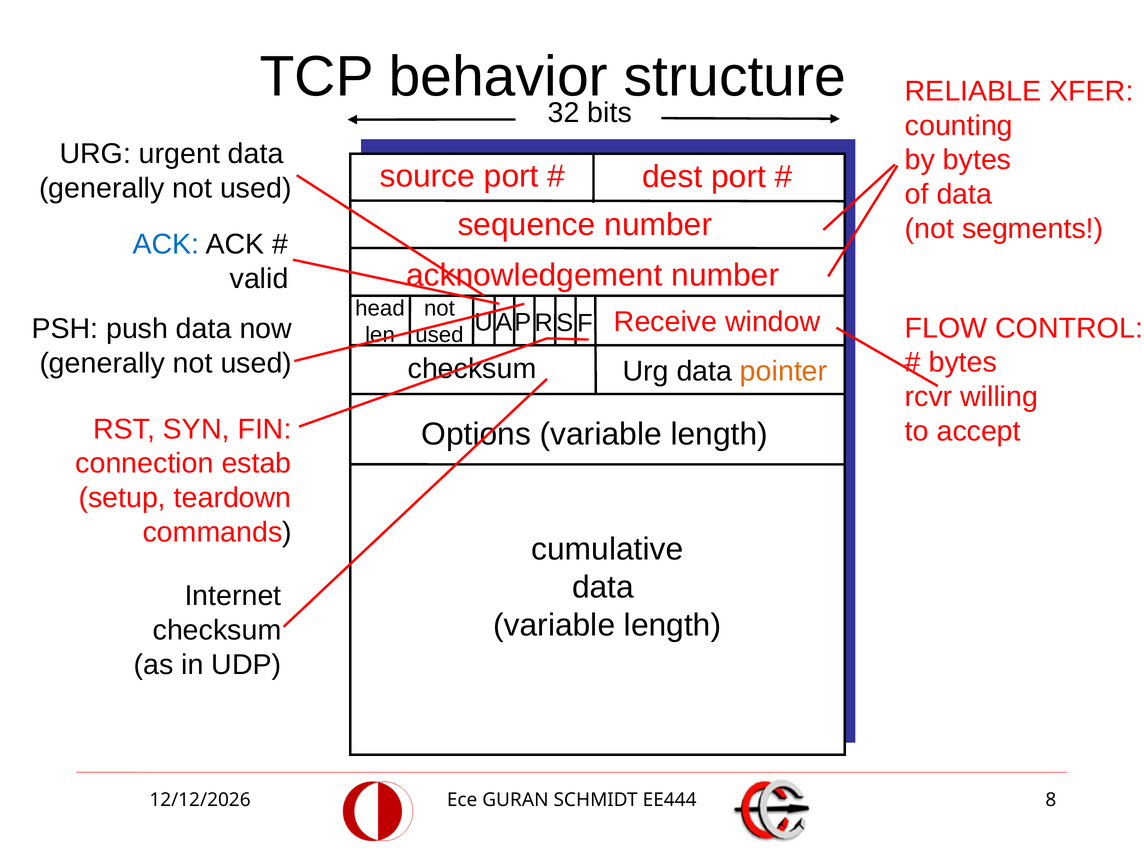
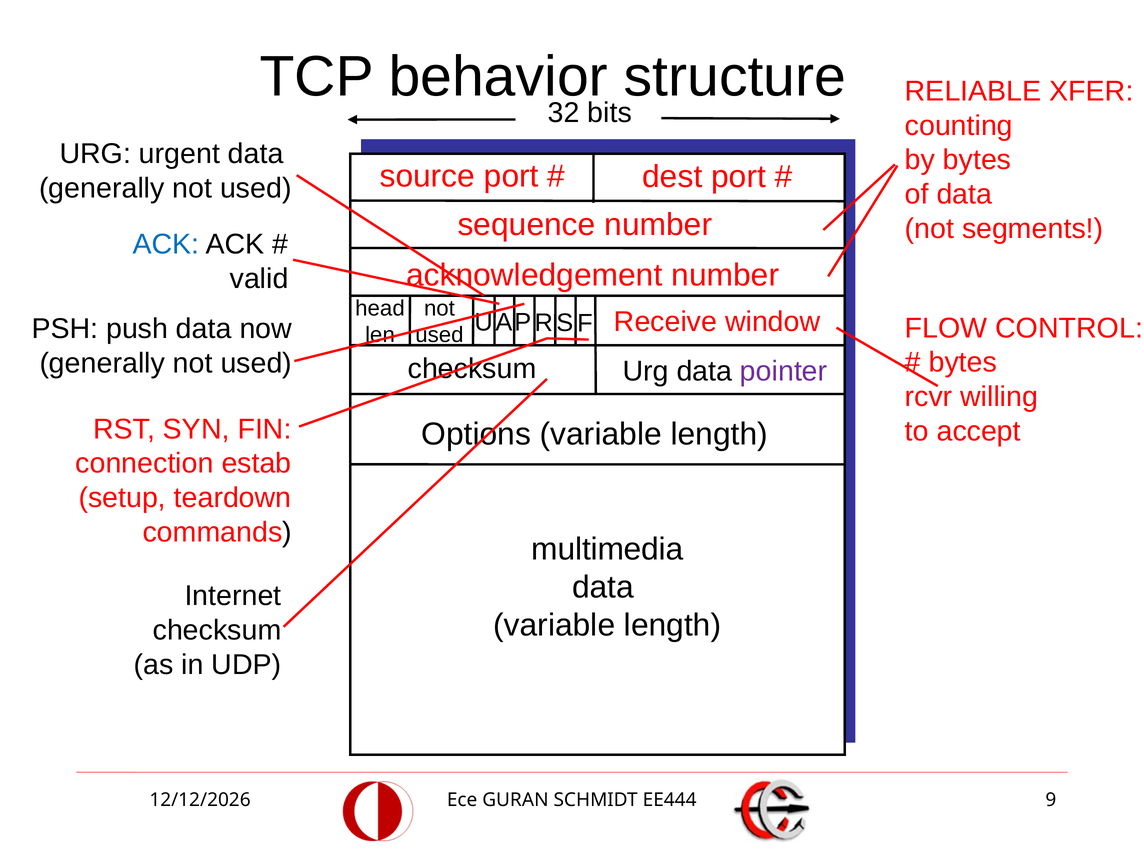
pointer colour: orange -> purple (784, 371)
cumulative: cumulative -> multimedia (607, 549)
8: 8 -> 9 (1051, 800)
